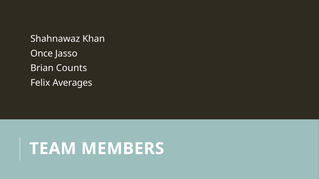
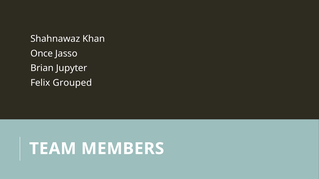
Counts: Counts -> Jupyter (72, 68)
Averages: Averages -> Grouped (72, 83)
